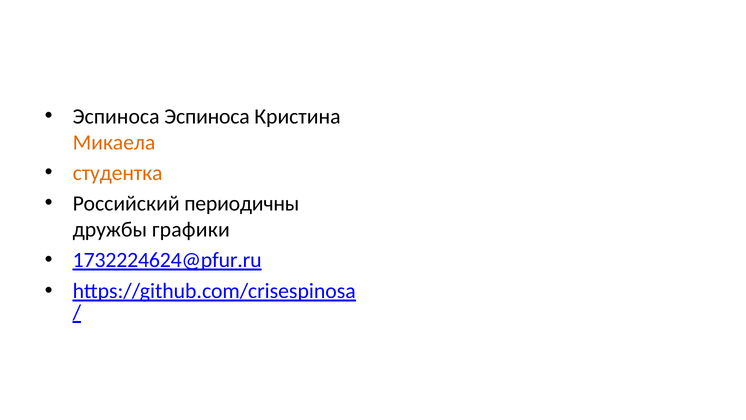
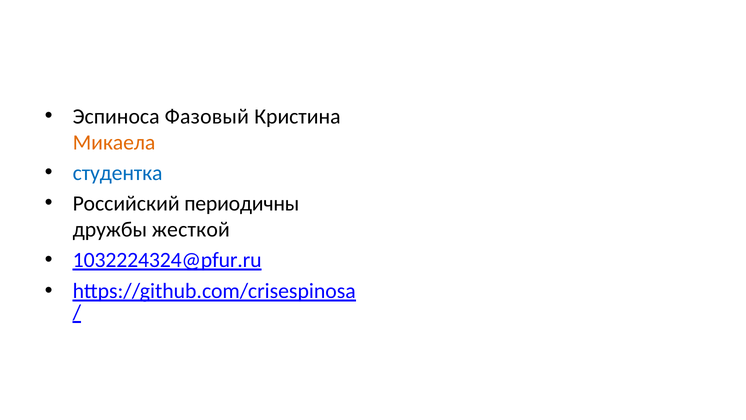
Эспиноса Эспиноса: Эспиноса -> Фазовый (207, 116)
студентка colour: orange -> blue (118, 173)
графики: графики -> жесткой (191, 229)
1732224624@pfur.ru: 1732224624@pfur.ru -> 1032224324@pfur.ru (167, 260)
